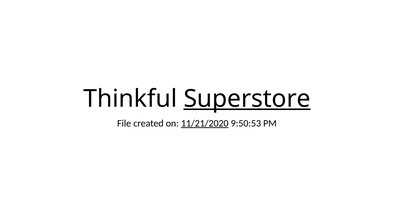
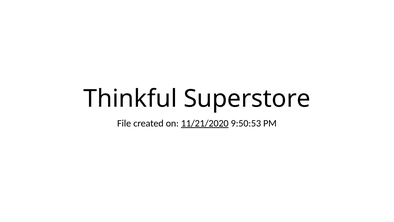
Superstore underline: present -> none (247, 98)
